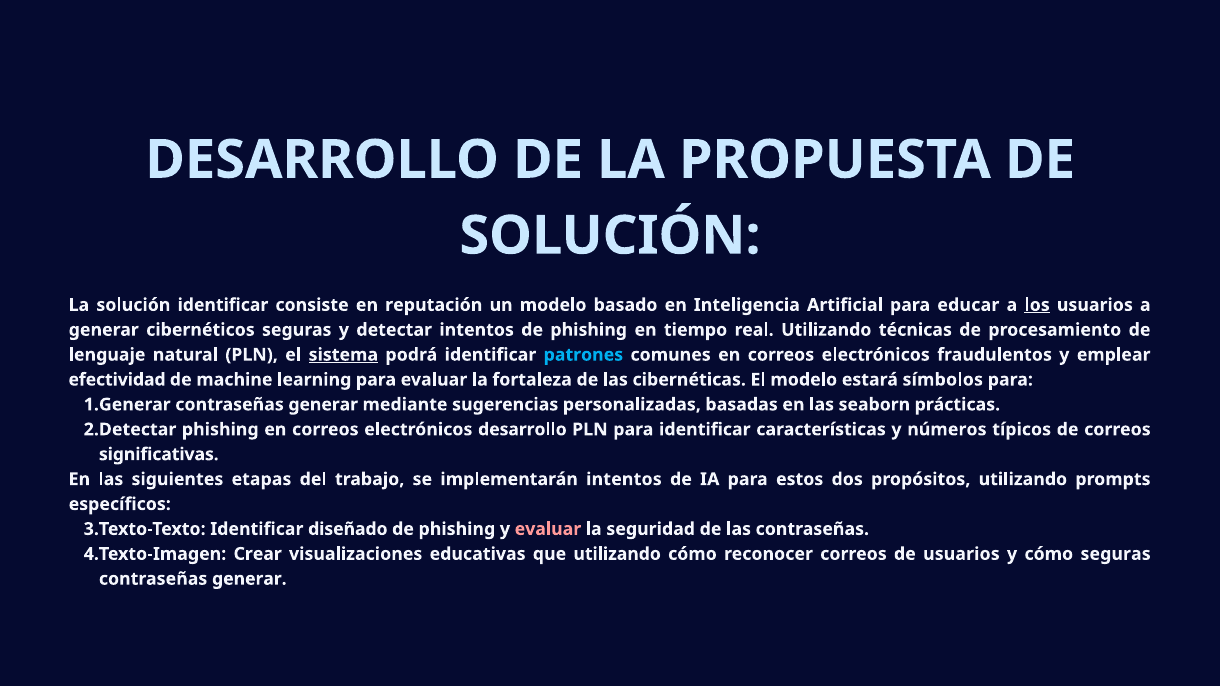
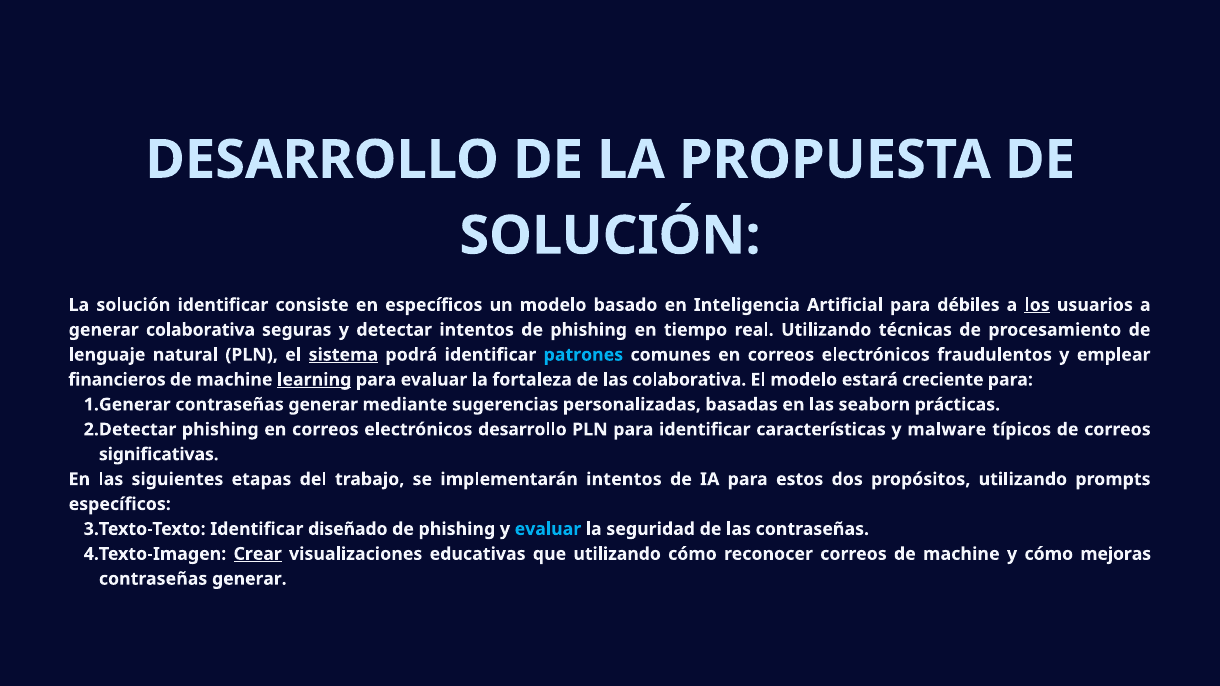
en reputación: reputación -> específicos (434, 305)
educar: educar -> débiles (968, 305)
generar cibernéticos: cibernéticos -> colaborativa (201, 330)
efectividad: efectividad -> financieros (117, 380)
learning underline: none -> present (314, 380)
las cibernéticas: cibernéticas -> colaborativa (689, 380)
símbolos: símbolos -> creciente (943, 380)
números: números -> malware (947, 430)
evaluar colour: pink -> light blue (548, 529)
Crear underline: none -> present (258, 554)
correos de usuarios: usuarios -> machine (961, 554)
cómo seguras: seguras -> mejoras (1116, 554)
